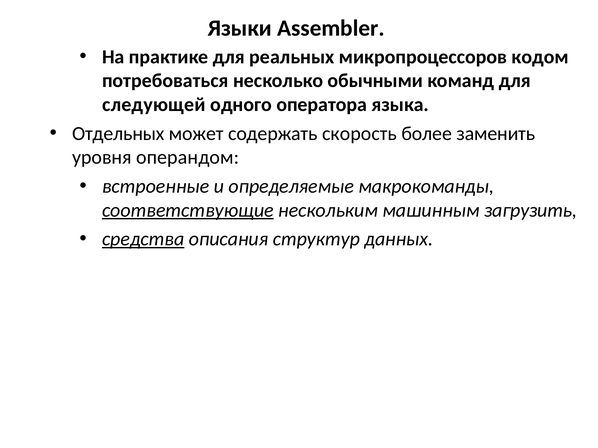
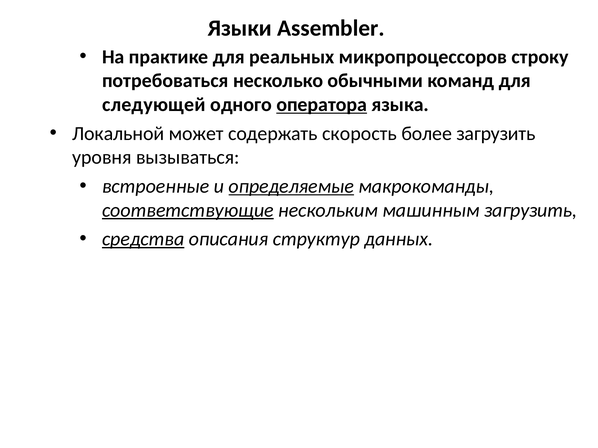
кодом: кодом -> строку (540, 57)
оператора underline: none -> present (322, 105)
Отдельных: Отдельных -> Локальной (118, 134)
более заменить: заменить -> загрузить (496, 134)
операндом: операндом -> вызываться (188, 158)
определяемые underline: none -> present (291, 186)
